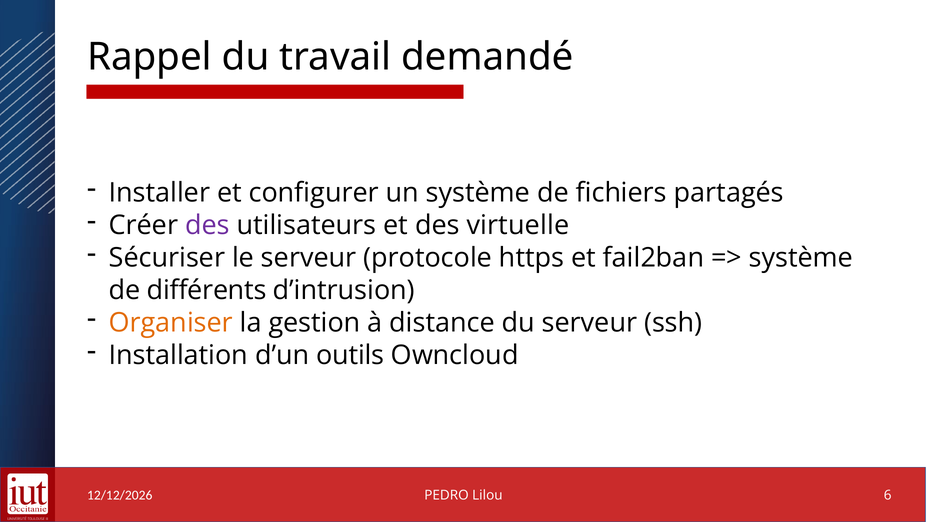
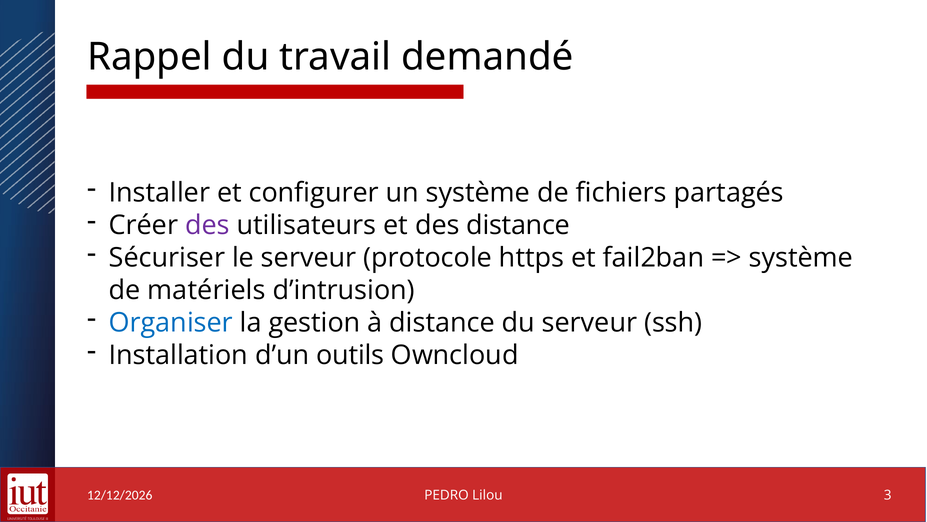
des virtuelle: virtuelle -> distance (518, 225)
différents: différents -> matériels (207, 290)
Organiser colour: orange -> blue (171, 323)
6: 6 -> 3 (888, 495)
